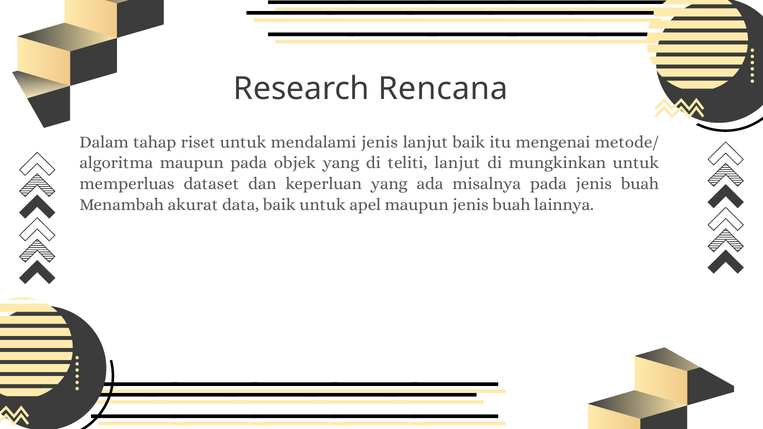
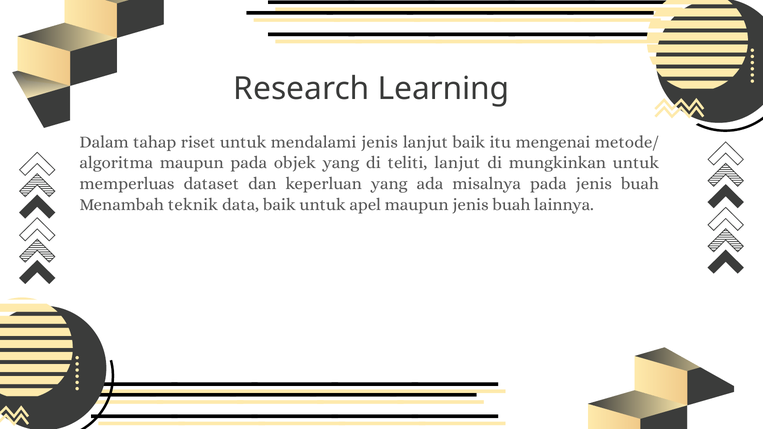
Rencana: Rencana -> Learning (444, 89)
akurat: akurat -> teknik (193, 205)
